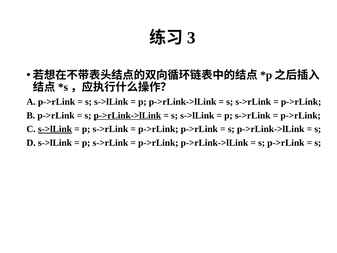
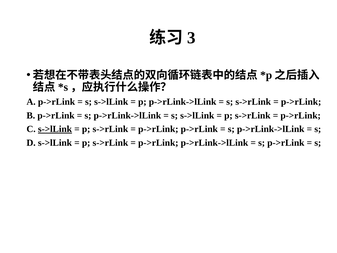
p->rLink->lLink underline: present -> none (127, 115)
